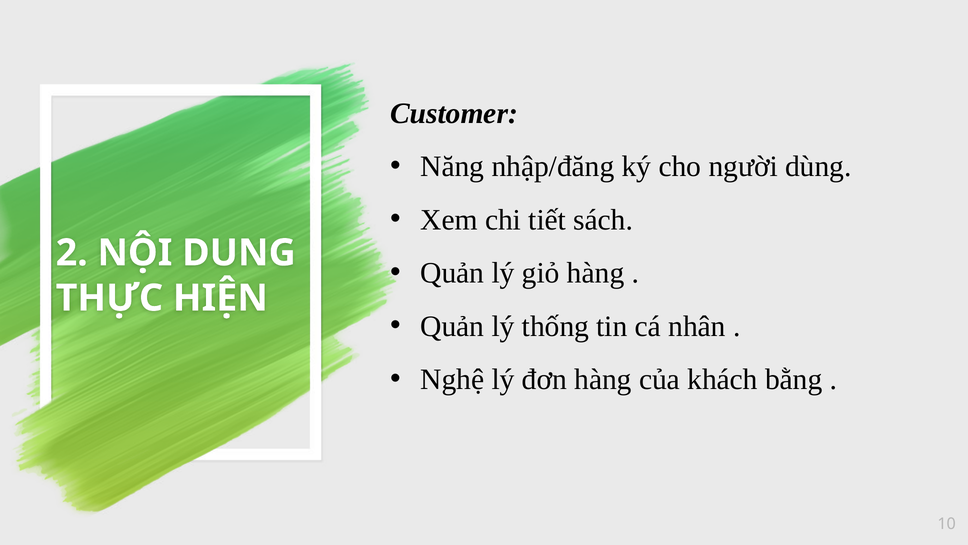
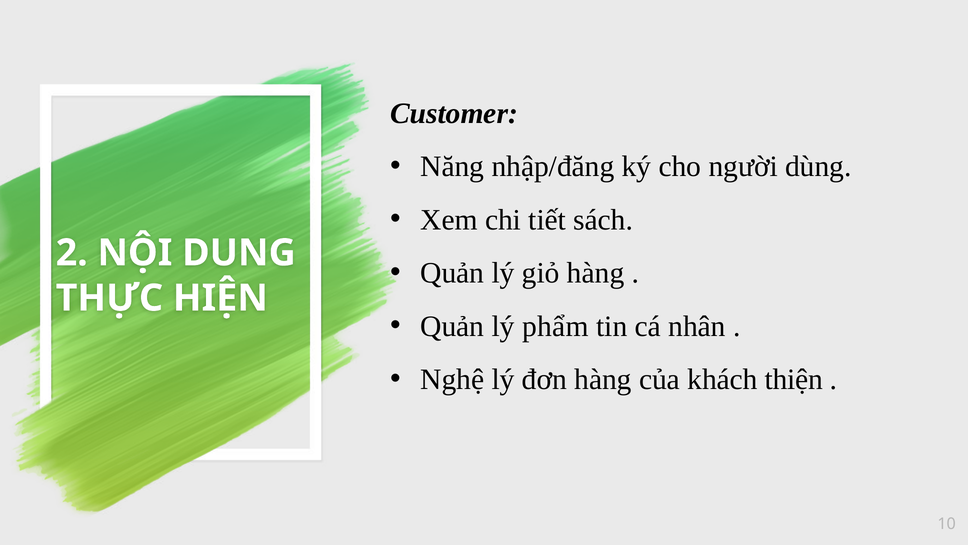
thống: thống -> phẩm (555, 326)
bằng: bằng -> thiện (794, 379)
